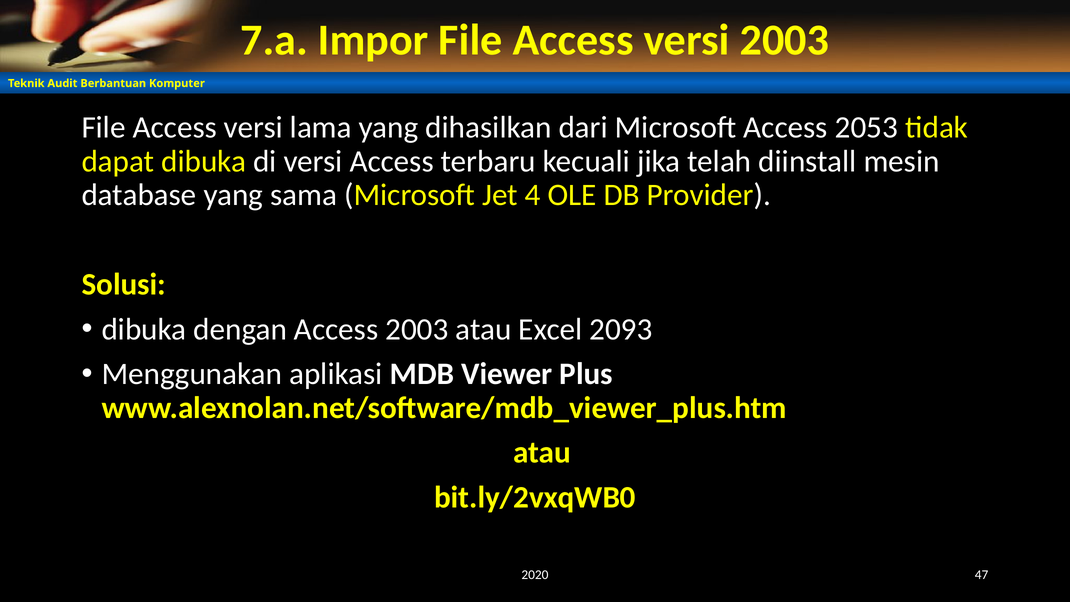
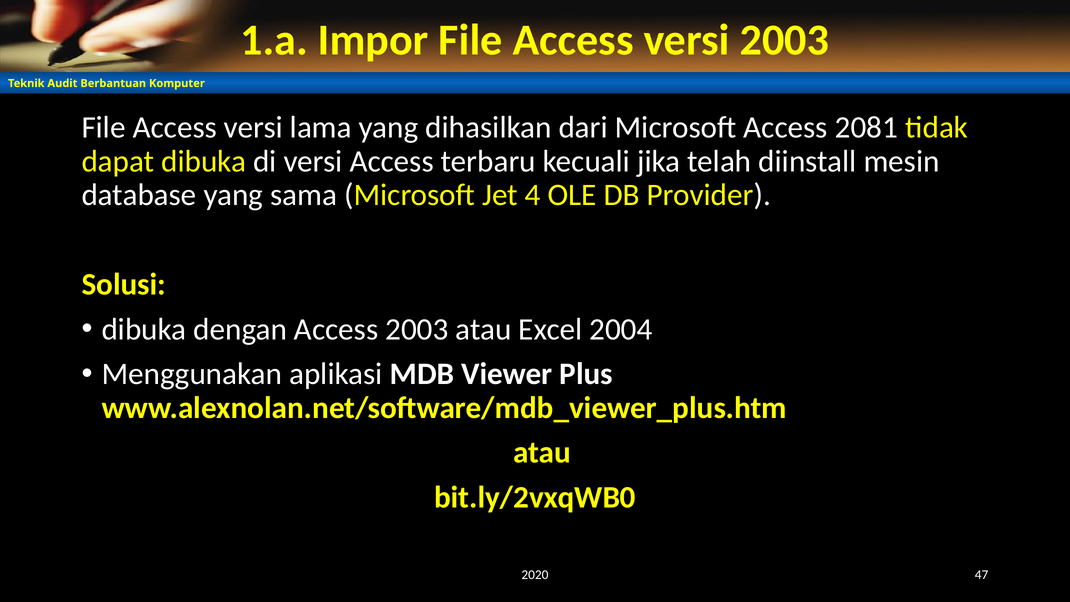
7.a: 7.a -> 1.a (274, 40)
2053: 2053 -> 2081 (866, 128)
2093: 2093 -> 2004 (621, 329)
